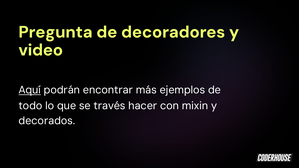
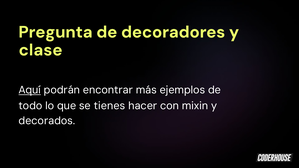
video: video -> clase (41, 50)
través: través -> tienes (109, 106)
